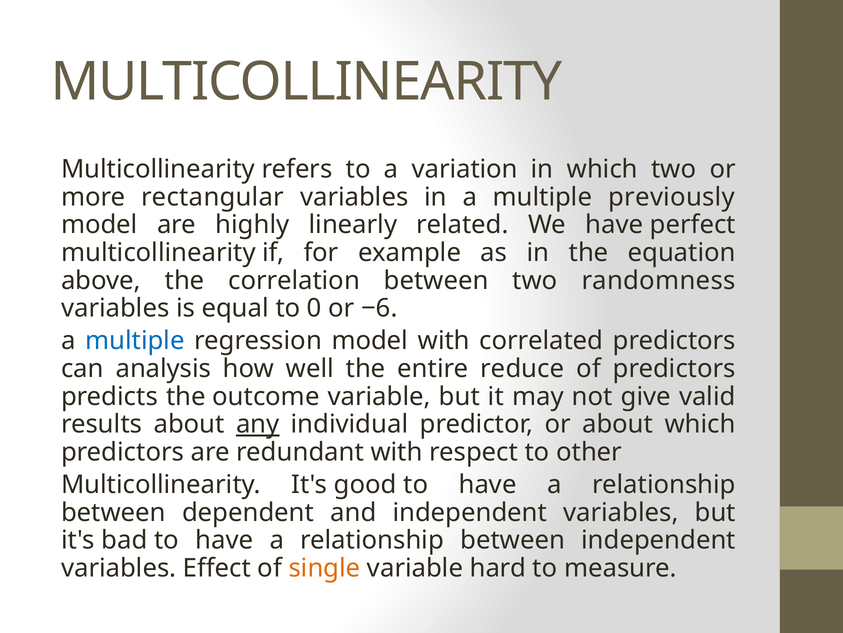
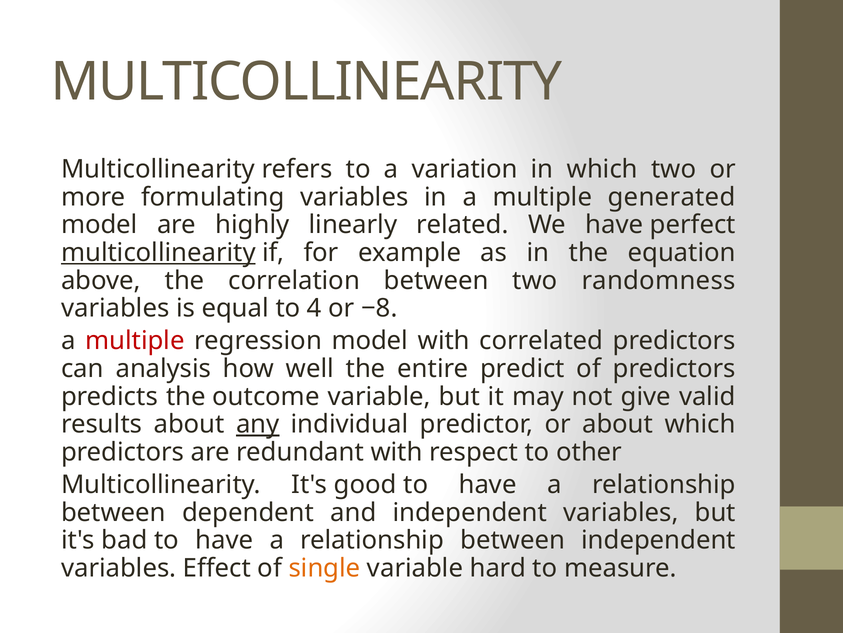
rectangular: rectangular -> formulating (213, 197)
previously: previously -> generated (672, 197)
multicollinearity underline: none -> present (158, 252)
0: 0 -> 4 (314, 308)
−6: −6 -> −8 (379, 308)
multiple colour: blue -> red (135, 340)
reduce: reduce -> predict (522, 368)
